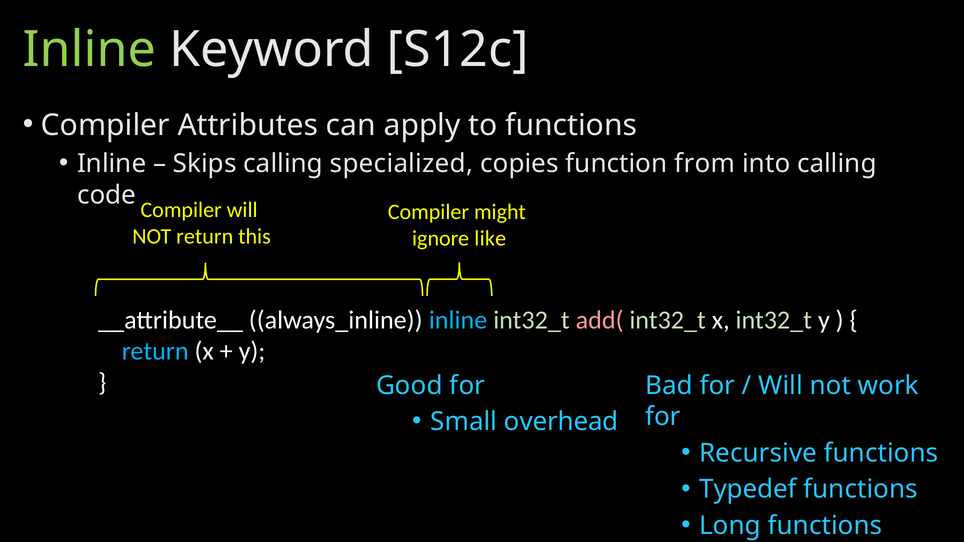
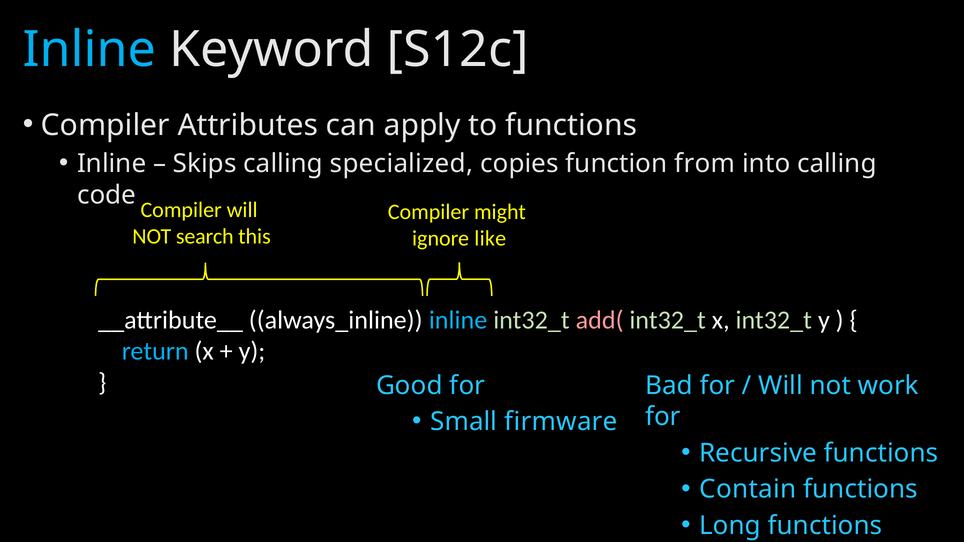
Inline colour: light green -> light blue (89, 50)
NOT return: return -> search (205, 237)
overhead: overhead -> firmware (561, 422)
Typedef: Typedef -> Contain (748, 490)
